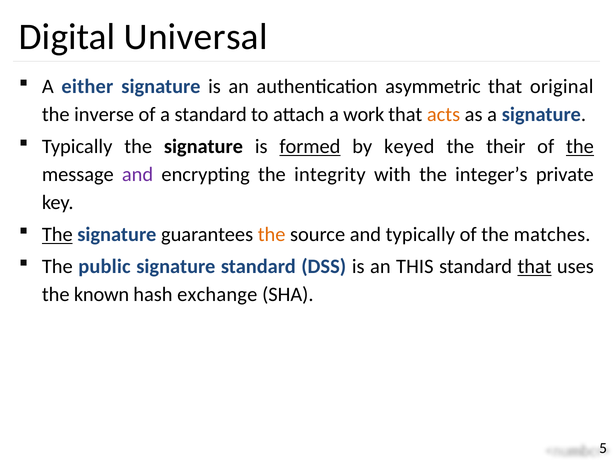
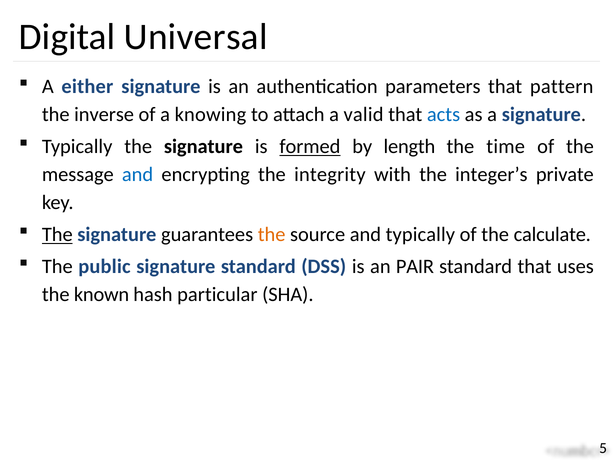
asymmetric: asymmetric -> parameters (433, 87)
original: original -> pattern (562, 87)
a standard: standard -> knowing (210, 115)
work: work -> valid (364, 115)
acts colour: orange -> blue (444, 115)
keyed: keyed -> length (409, 147)
their: their -> time (506, 147)
the underline: present -> none (580, 147)
and colour: purple -> blue (138, 175)
matches: matches -> calculate (552, 234)
THIS: THIS -> PAIR (415, 267)
that underline: present -> none (535, 267)
exchange: exchange -> particular (217, 294)
